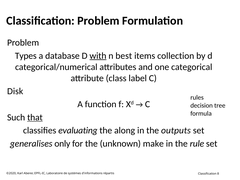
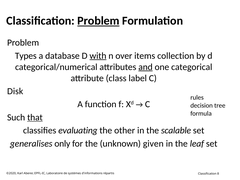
Problem underline: none -> present (98, 21)
best: best -> over (124, 56)
and underline: none -> present (145, 67)
along: along -> other (125, 130)
outputs: outputs -> scalable (176, 130)
make: make -> given (153, 144)
rule: rule -> leaf (197, 144)
